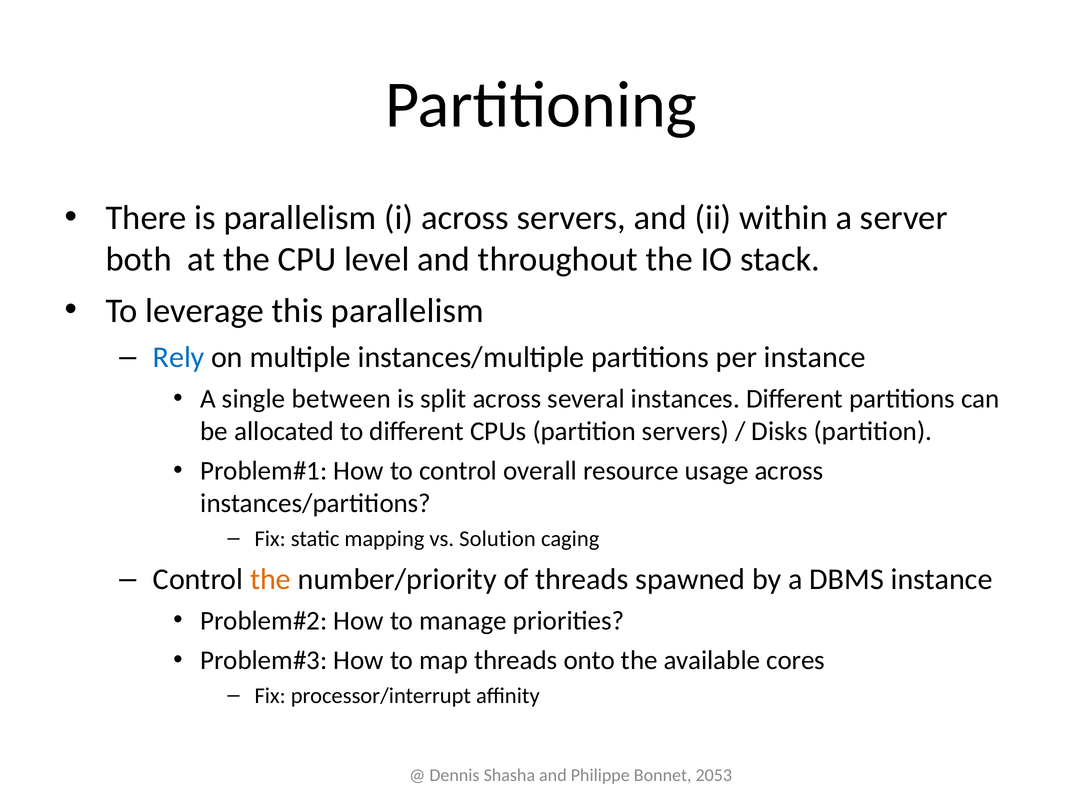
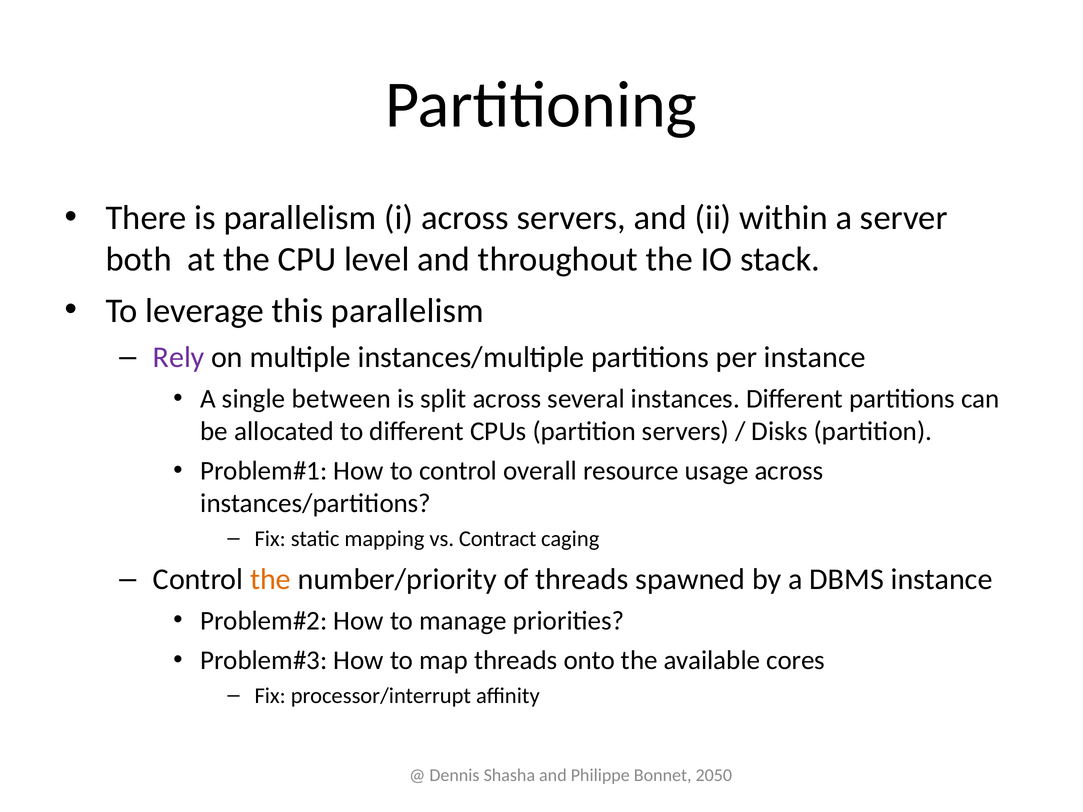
Rely colour: blue -> purple (179, 358)
Solution: Solution -> Contract (498, 539)
2053: 2053 -> 2050 (714, 776)
